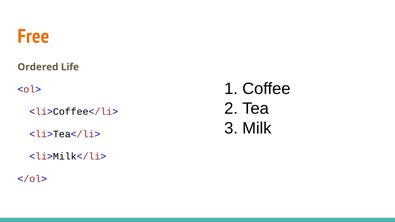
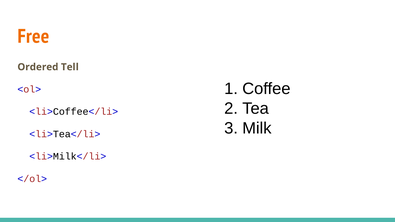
Life: Life -> Tell (70, 67)
